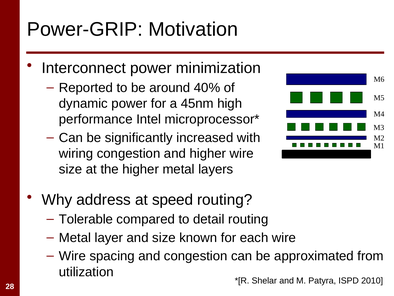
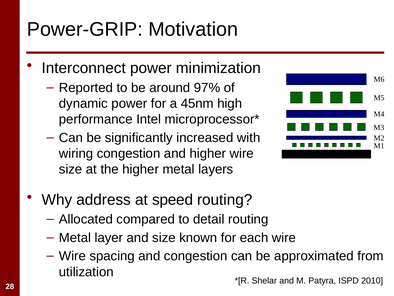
40%: 40% -> 97% (207, 88)
Tolerable: Tolerable -> Allocated (86, 219)
